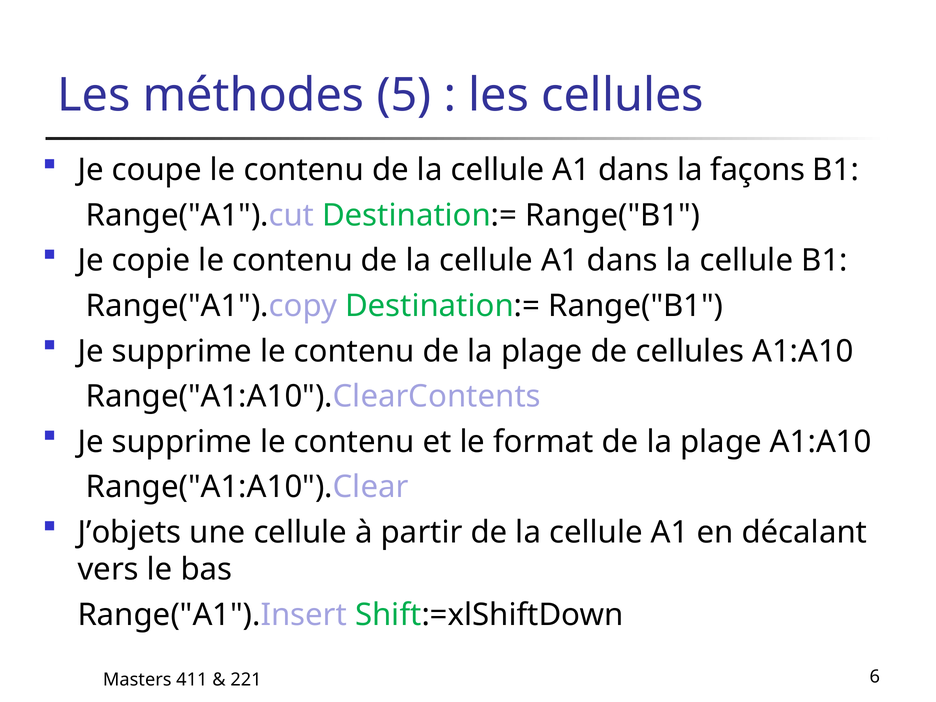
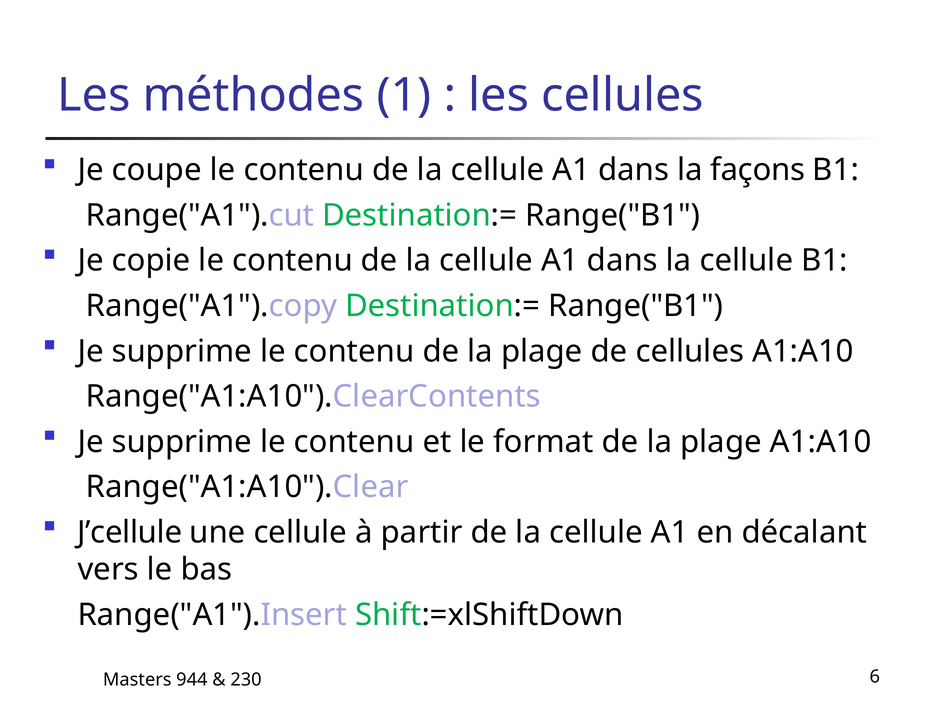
5: 5 -> 1 (404, 95)
J’objets: J’objets -> J’cellule (130, 532)
411: 411 -> 944 (192, 680)
221: 221 -> 230 (246, 680)
